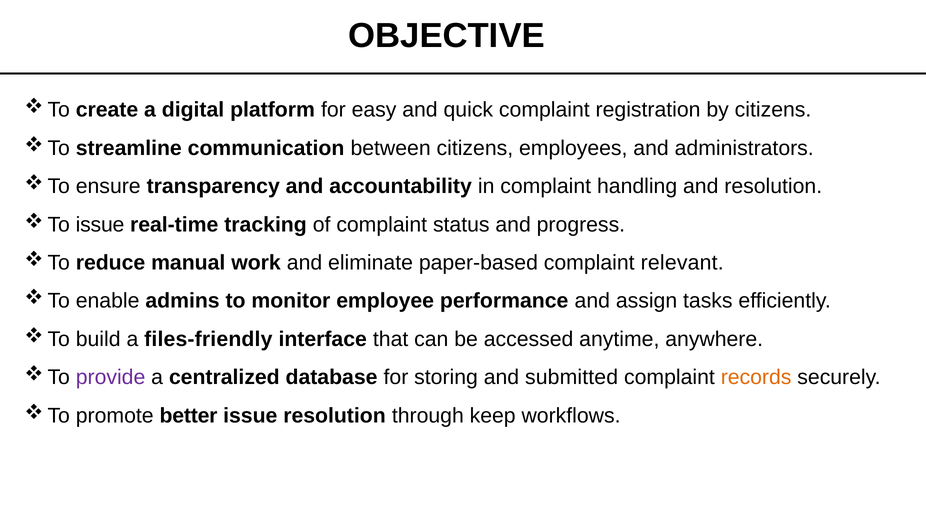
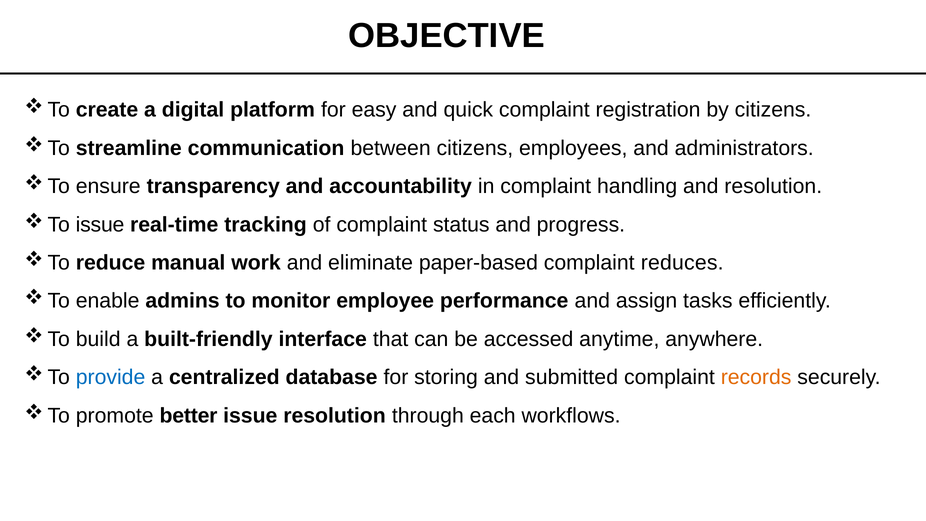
relevant: relevant -> reduces (682, 263)
files-friendly: files-friendly -> built-friendly (208, 339)
provide colour: purple -> blue (111, 377)
keep: keep -> each (493, 415)
